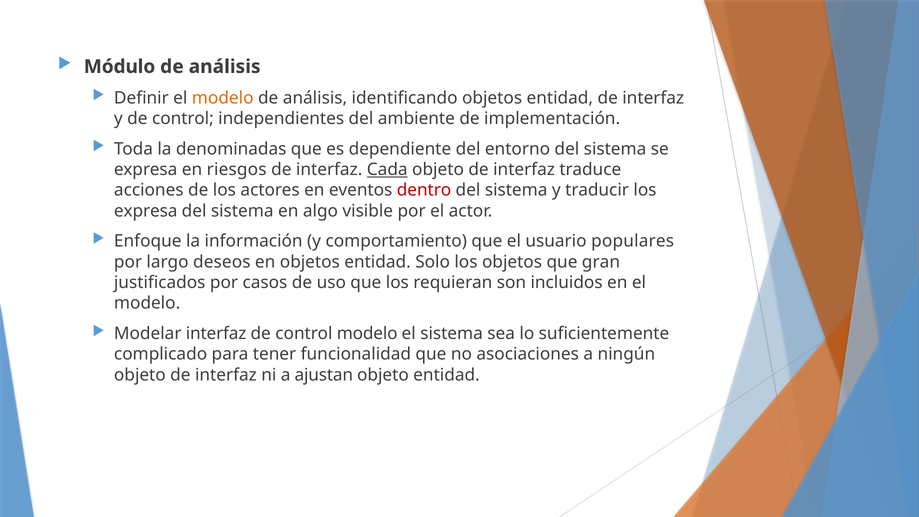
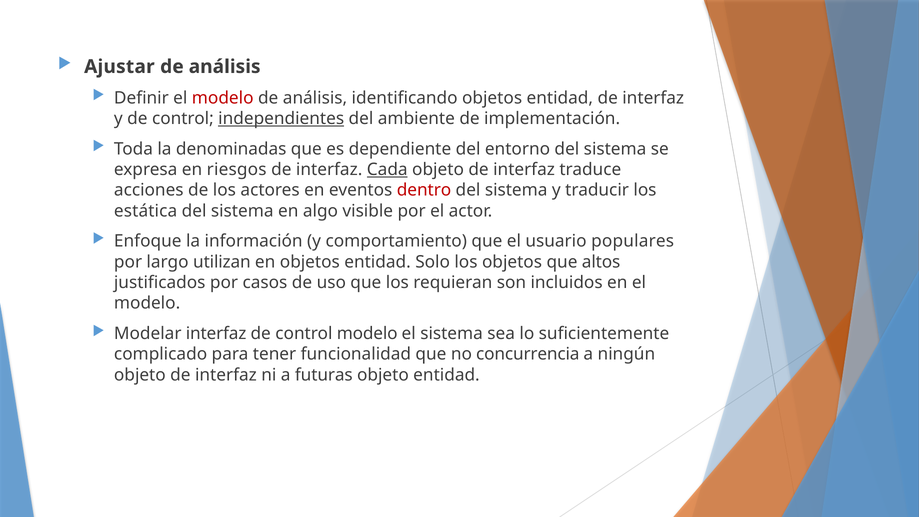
Módulo: Módulo -> Ajustar (119, 67)
modelo colour: orange -> red (223, 98)
independientes underline: none -> present (281, 119)
expresa: expresa -> estática (146, 211)
deseos: deseos -> utilizan (222, 262)
gran: gran -> altos (601, 262)
asociaciones: asociaciones -> concurrencia (528, 354)
ajustan: ajustan -> futuras (324, 375)
